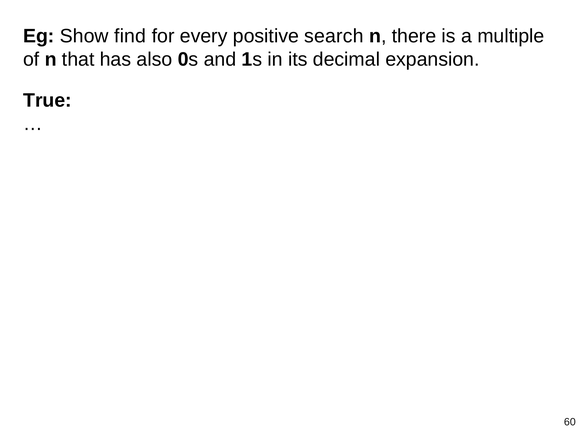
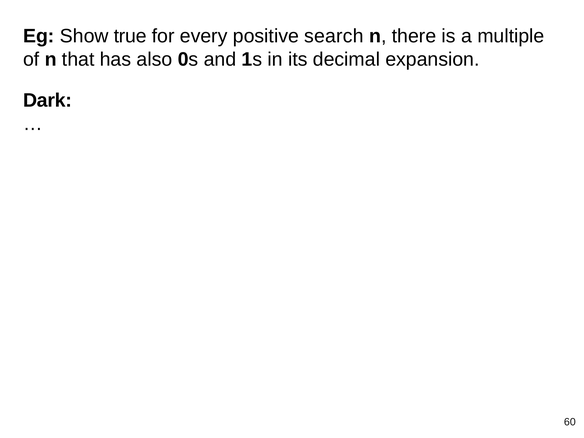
find: find -> true (130, 36)
True: True -> Dark (48, 100)
